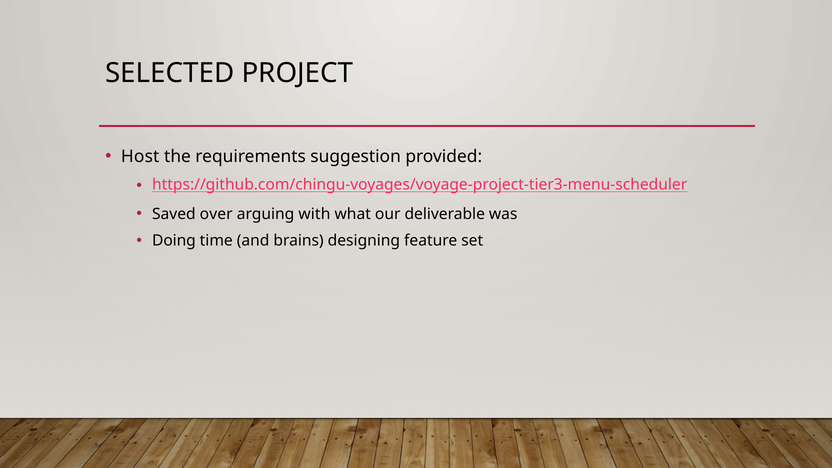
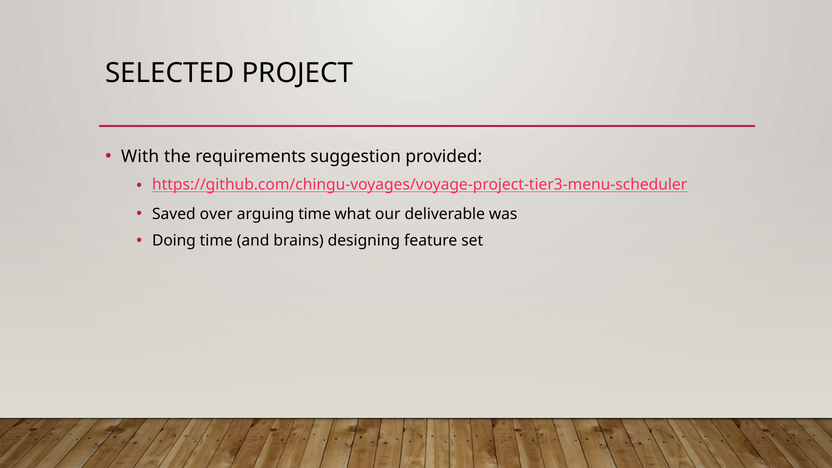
Host: Host -> With (140, 156)
arguing with: with -> time (315, 214)
